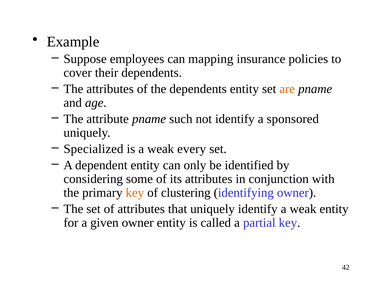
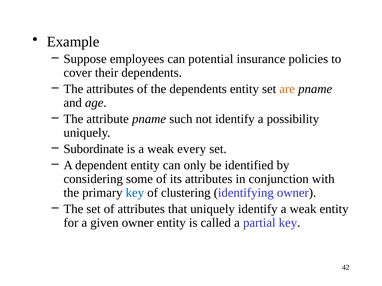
mapping: mapping -> potential (211, 59)
sponsored: sponsored -> possibility (293, 119)
Specialized: Specialized -> Subordinate (94, 149)
key colour: orange -> blue (135, 193)
